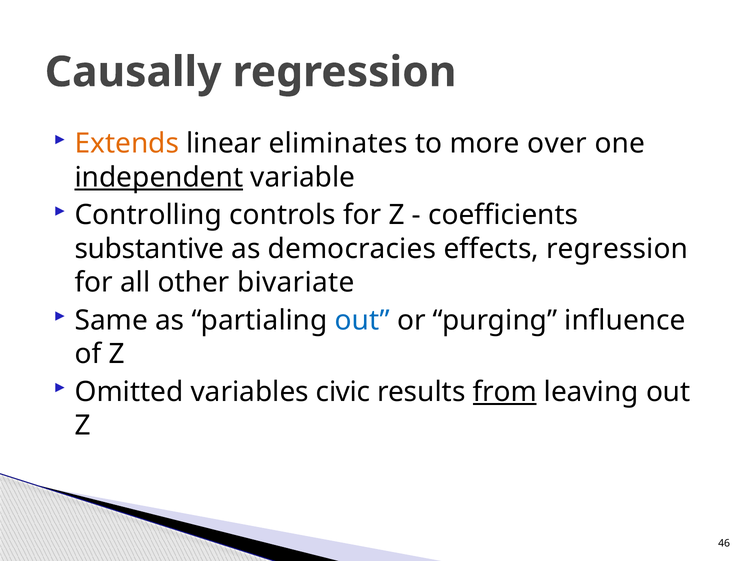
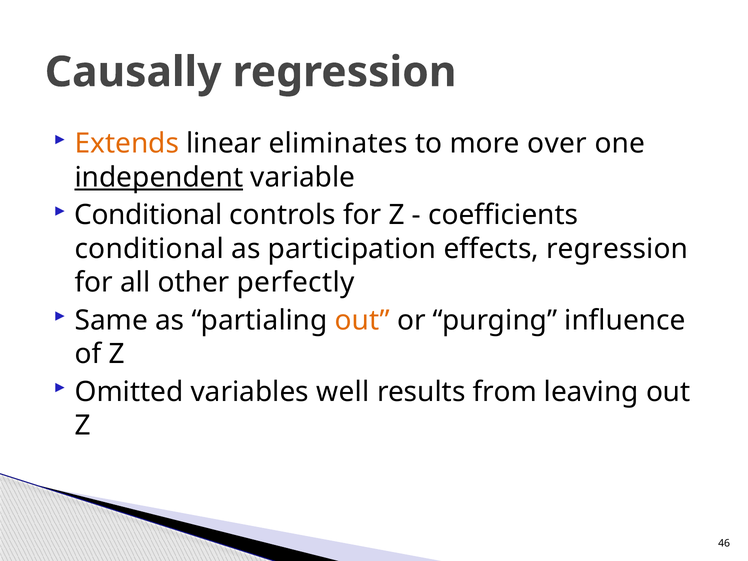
Controlling: Controlling -> Conditional (148, 215)
substantive: substantive -> conditional (149, 249)
democracies: democracies -> participation (352, 249)
bivariate: bivariate -> perfectly (296, 283)
out colour: blue -> orange (362, 320)
civic: civic -> well (343, 392)
from underline: present -> none (505, 392)
